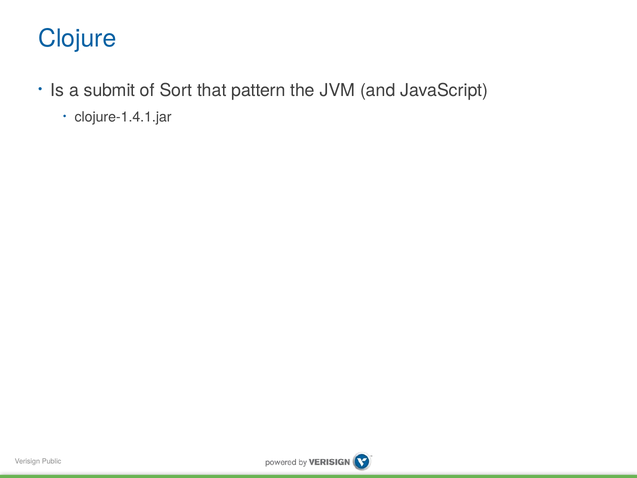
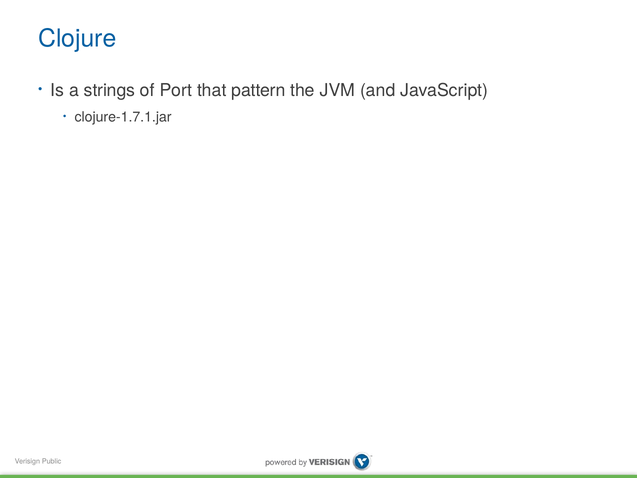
submit: submit -> strings (110, 90)
Sort: Sort -> Port (176, 90)
clojure-1.4.1.jar: clojure-1.4.1.jar -> clojure-1.7.1.jar (123, 117)
